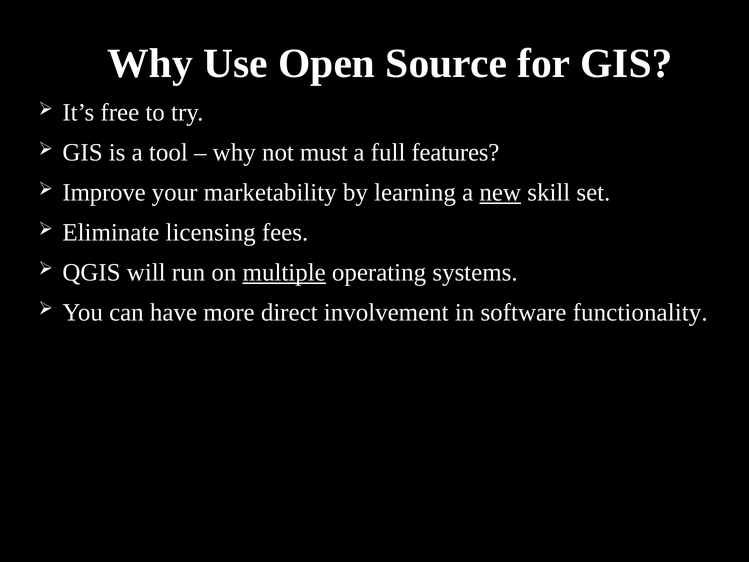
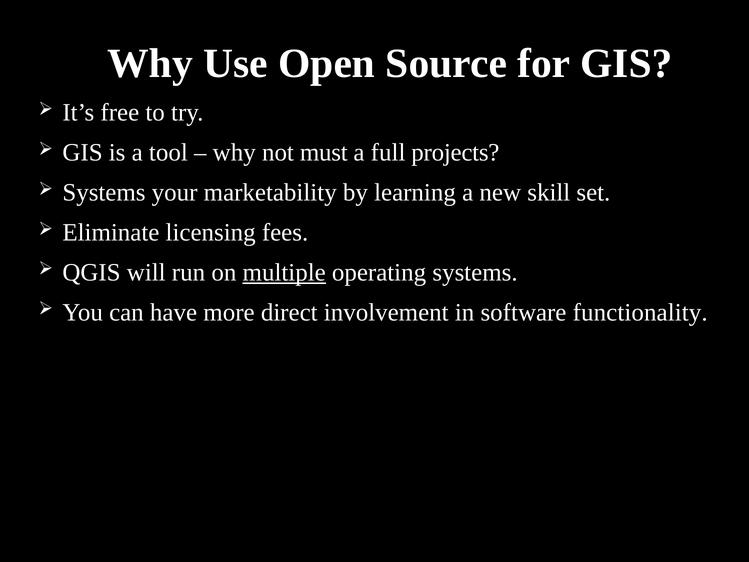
features: features -> projects (455, 152)
Improve: Improve -> Systems (104, 192)
new underline: present -> none (500, 192)
